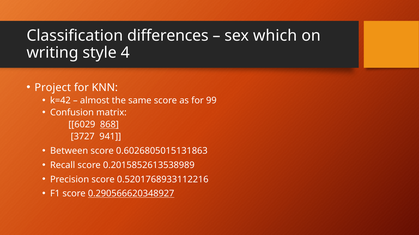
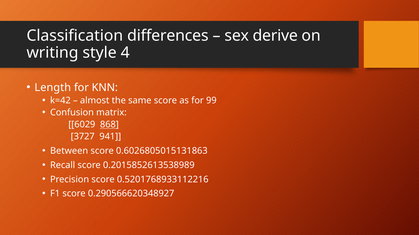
which: which -> derive (275, 36)
Project: Project -> Length (53, 88)
0.290566620348927 underline: present -> none (131, 194)
